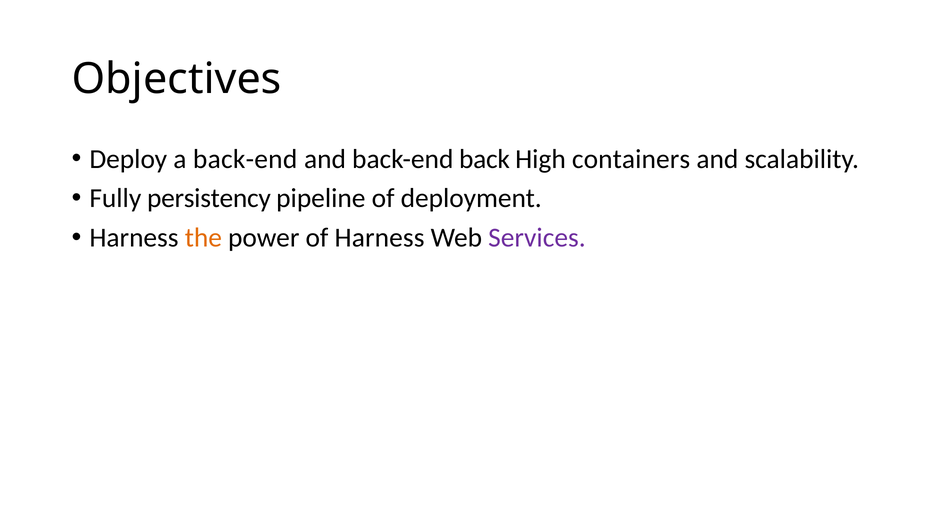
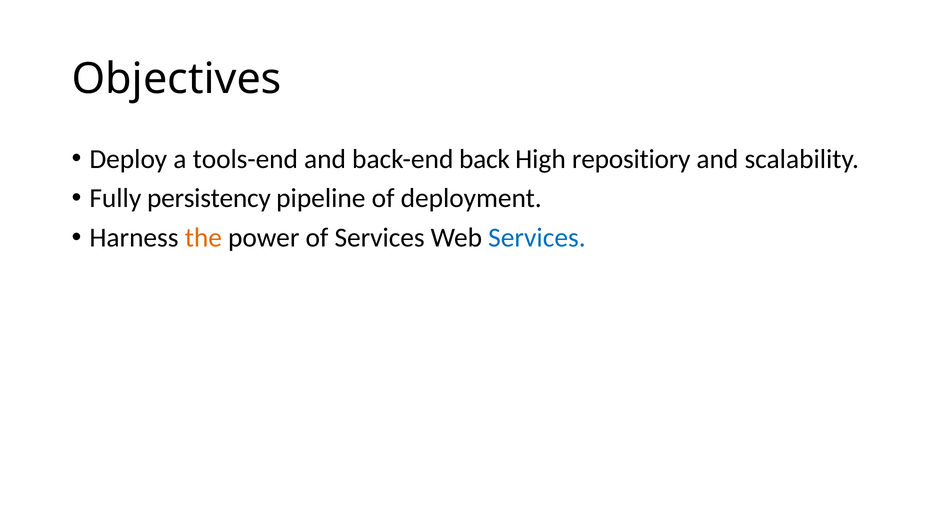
a back-end: back-end -> tools-end (245, 159)
containers: containers -> repositiory (631, 159)
of Harness: Harness -> Services (380, 238)
Services colour: purple -> blue (537, 238)
